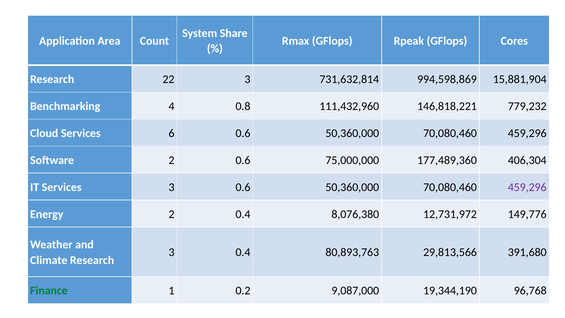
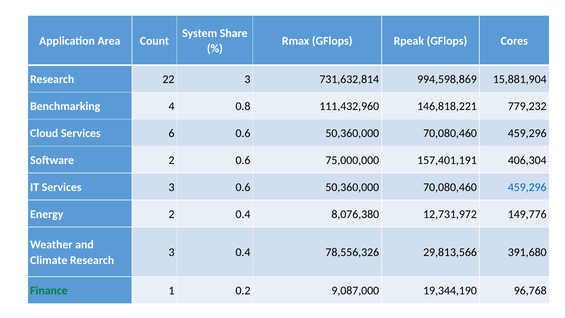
177,489,360: 177,489,360 -> 157,401,191 (447, 160)
459,296 colour: purple -> blue (527, 187)
80,893,763: 80,893,763 -> 78,556,326 (352, 252)
